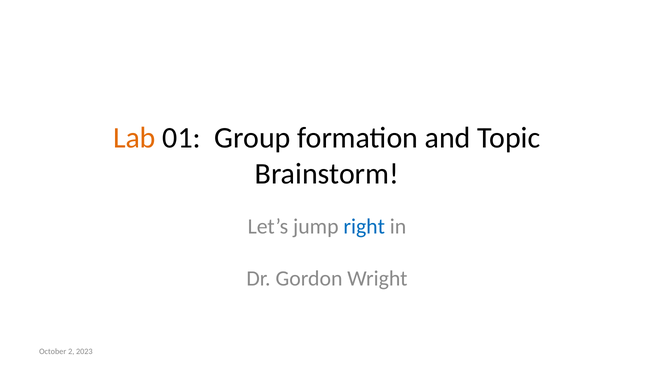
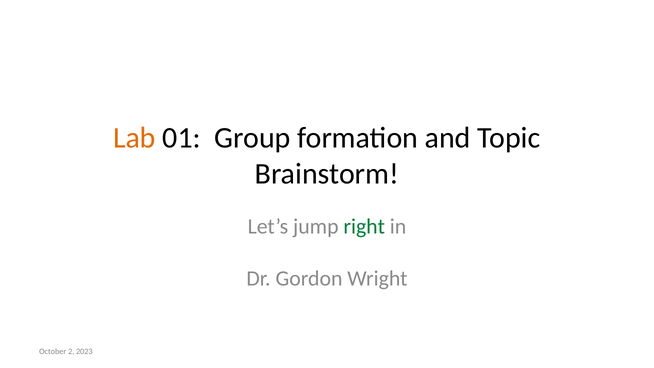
right colour: blue -> green (364, 226)
